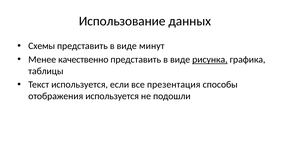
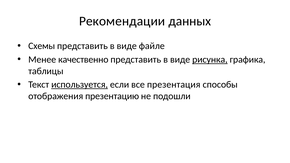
Использование: Использование -> Рекомендации (122, 21)
минут: минут -> файле (152, 46)
используется underline: none -> present (80, 85)
отображения используется: используется -> презентацию (112, 96)
